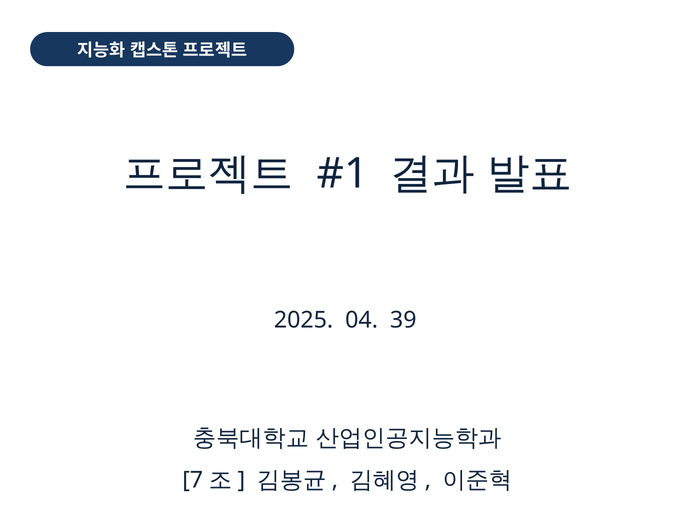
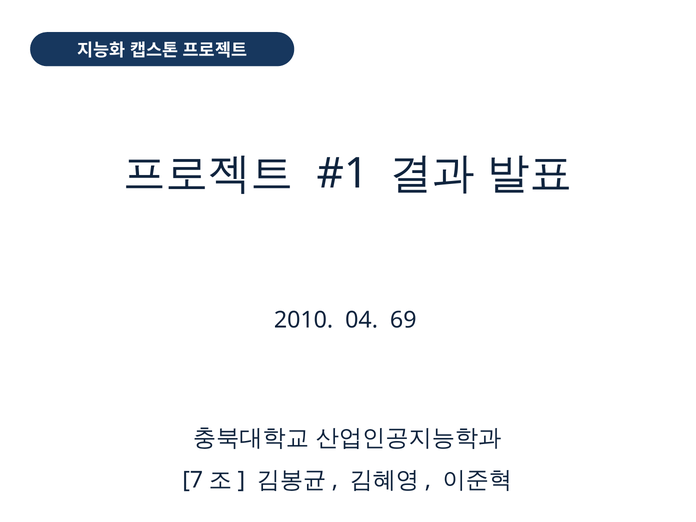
2025: 2025 -> 2010 (304, 320)
39: 39 -> 69 (403, 320)
